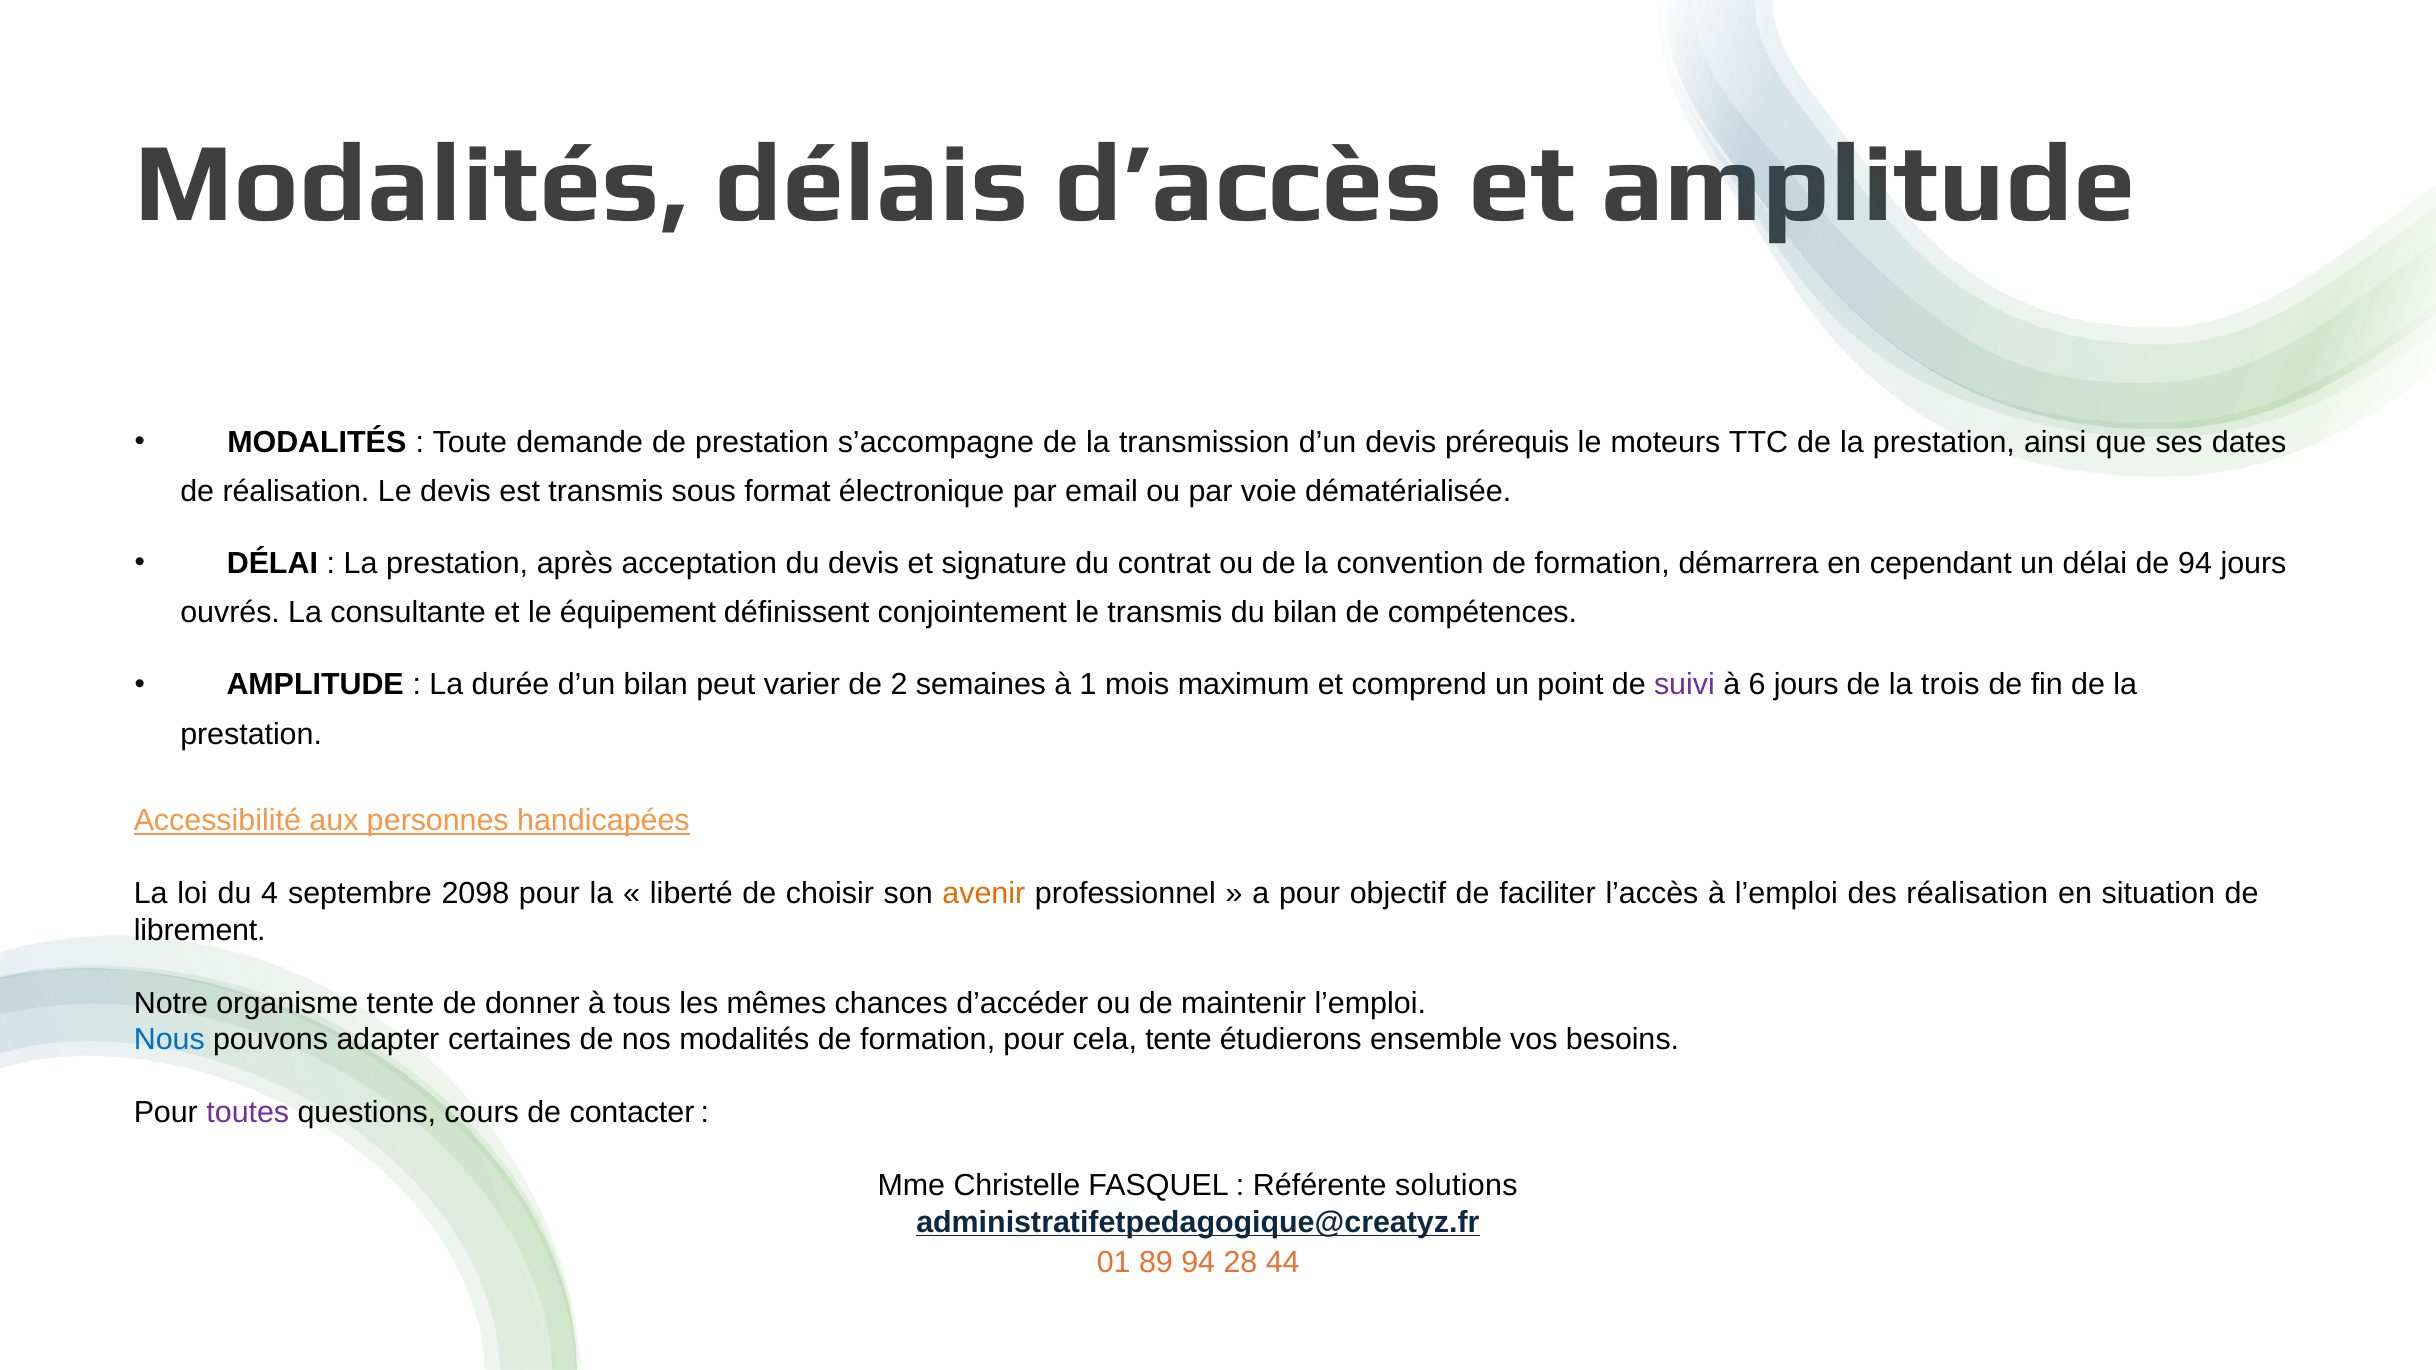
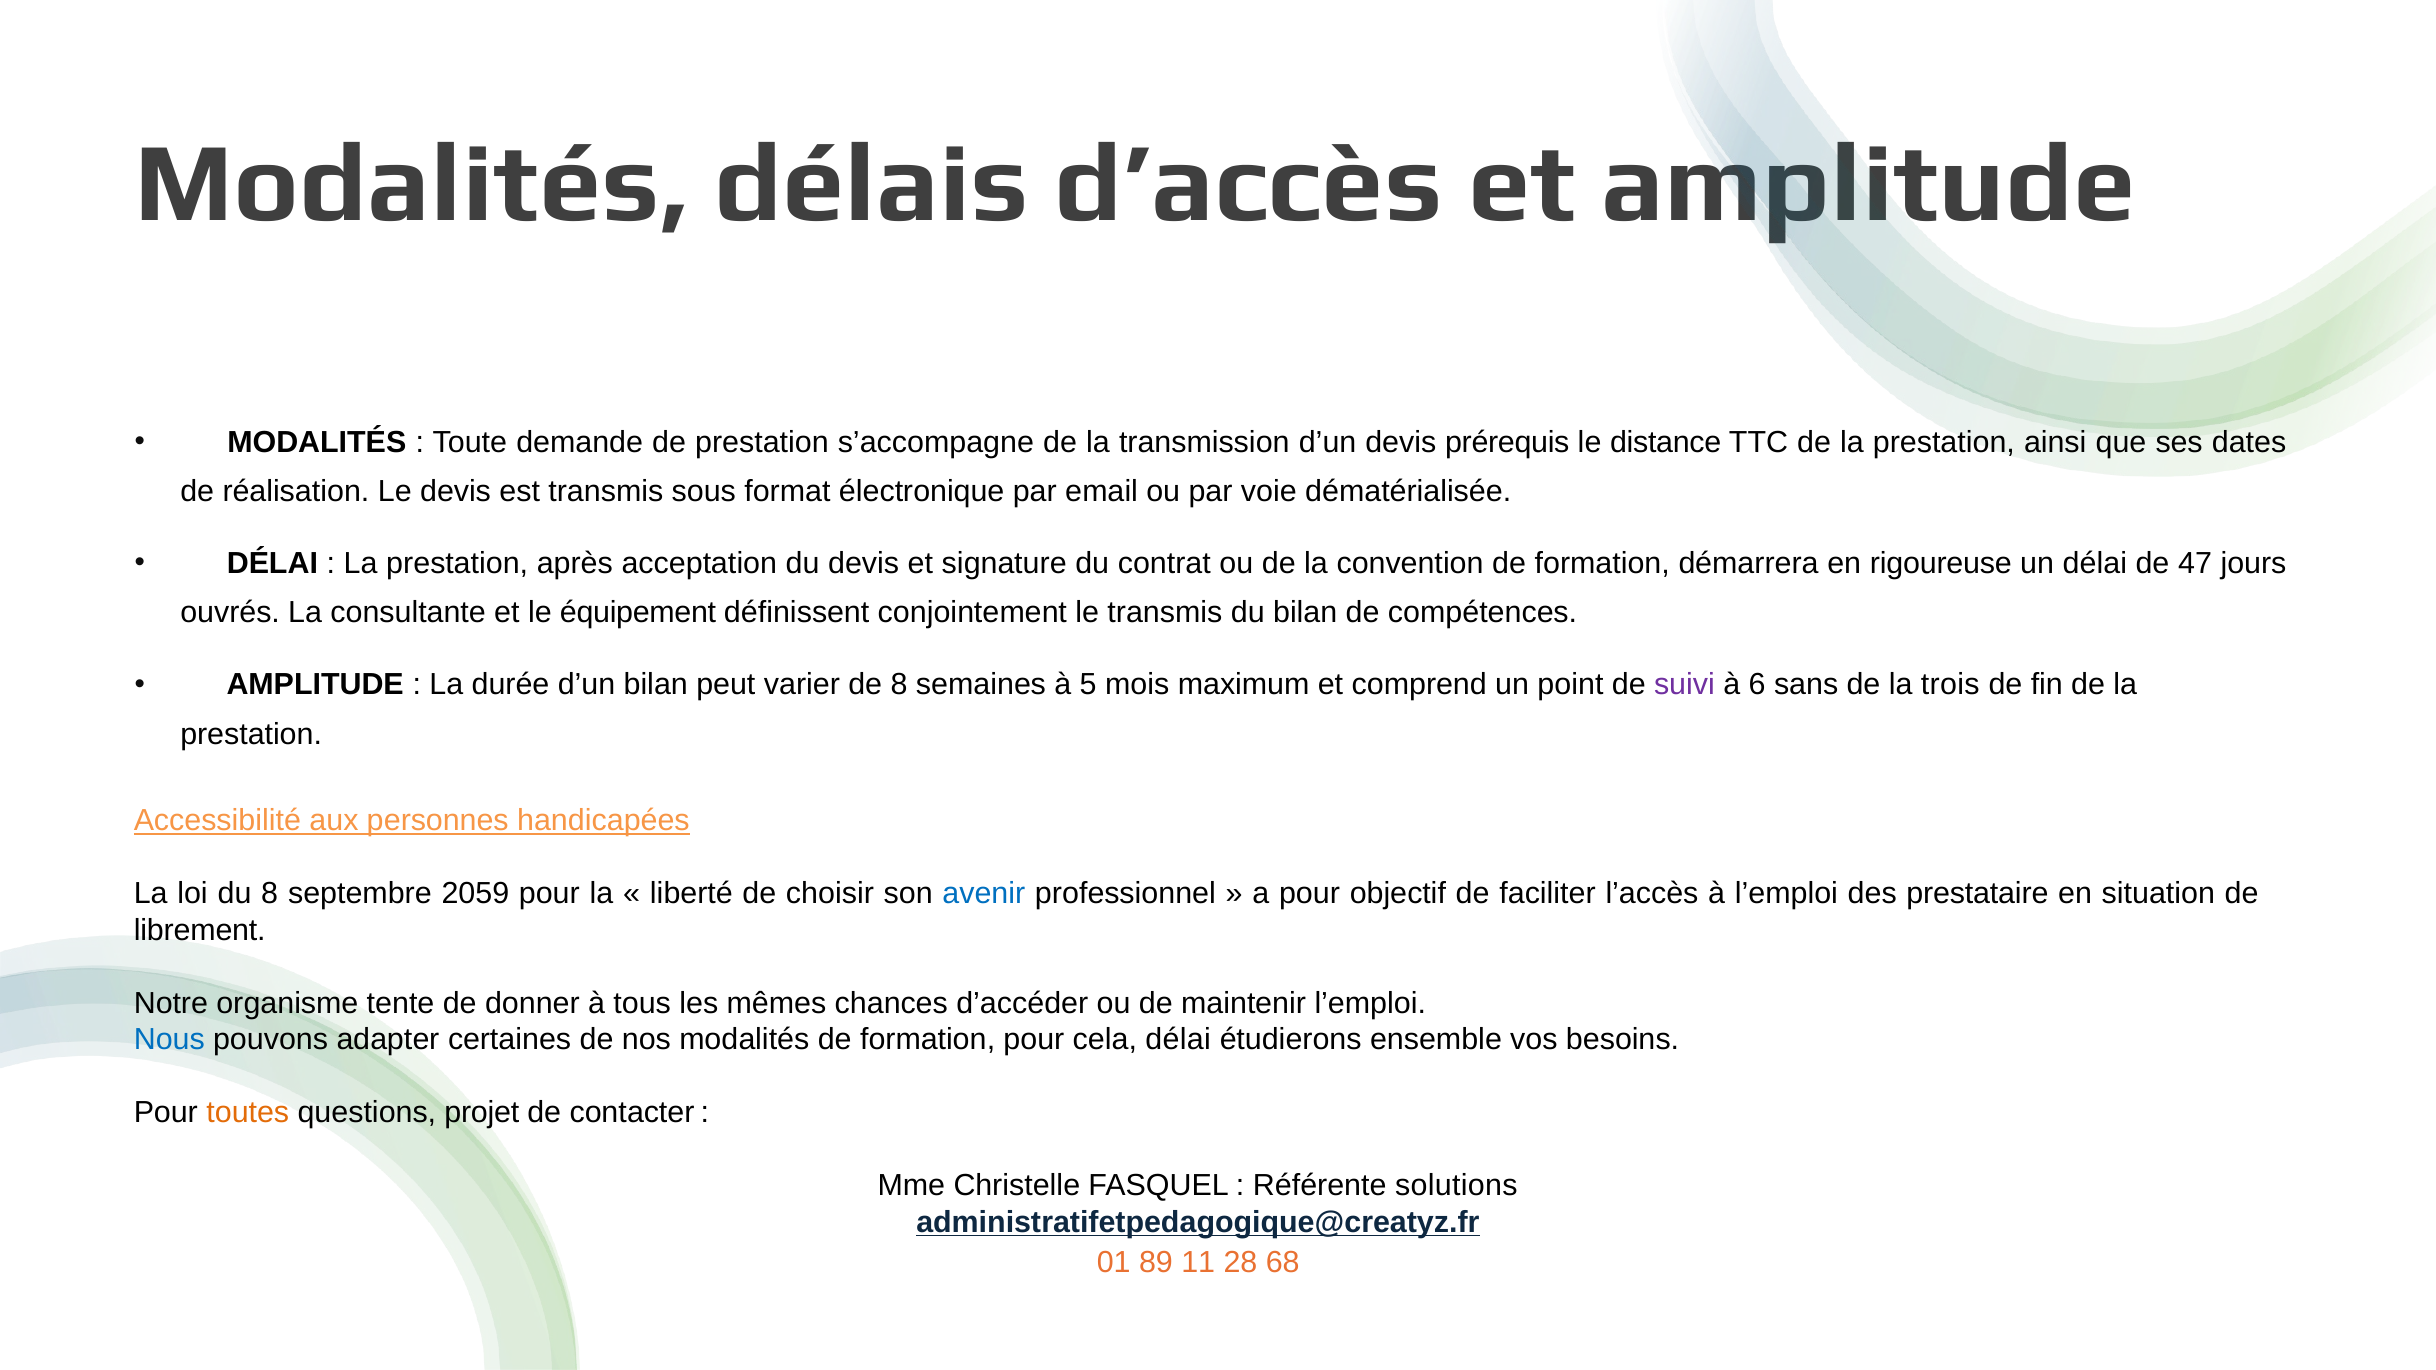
moteurs: moteurs -> distance (1666, 442)
cependant: cependant -> rigoureuse (1941, 564)
de 94: 94 -> 47 (2195, 564)
de 2: 2 -> 8 (899, 685)
1: 1 -> 5 (1088, 685)
6 jours: jours -> sans (1806, 685)
du 4: 4 -> 8 (270, 894)
2098: 2098 -> 2059 (475, 894)
avenir colour: orange -> blue (984, 894)
des réalisation: réalisation -> prestataire (1977, 894)
cela tente: tente -> délai (1178, 1040)
toutes colour: purple -> orange (248, 1113)
cours: cours -> projet (482, 1113)
89 94: 94 -> 11 (1198, 1263)
44: 44 -> 68 (1283, 1263)
